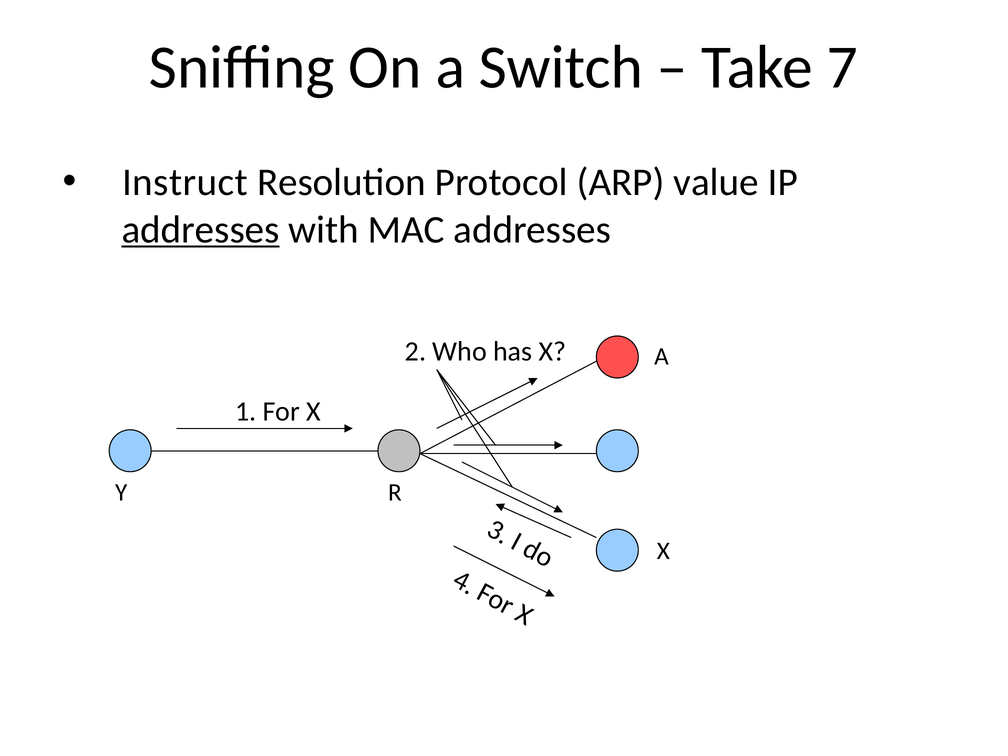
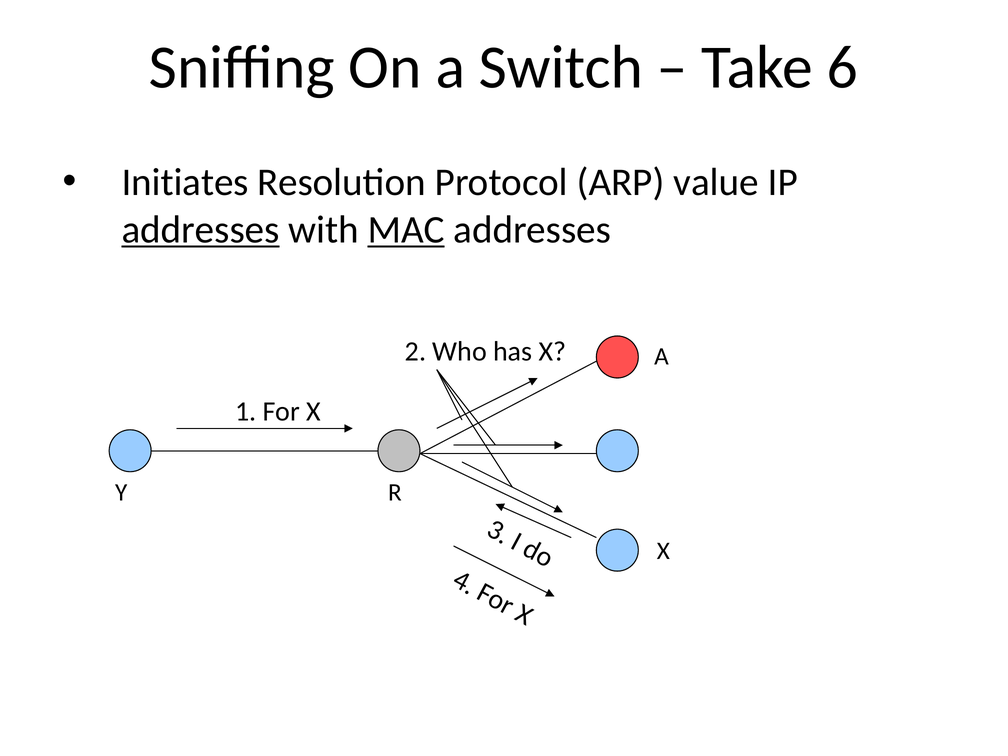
7: 7 -> 6 (842, 67)
Instruct: Instruct -> Initiates (185, 183)
MAC underline: none -> present (406, 230)
